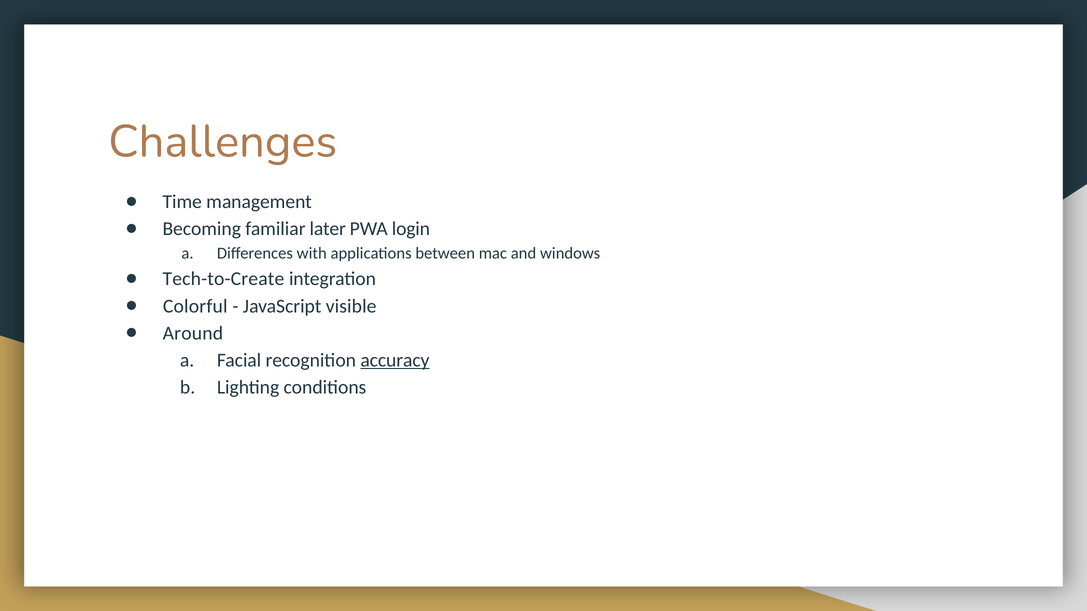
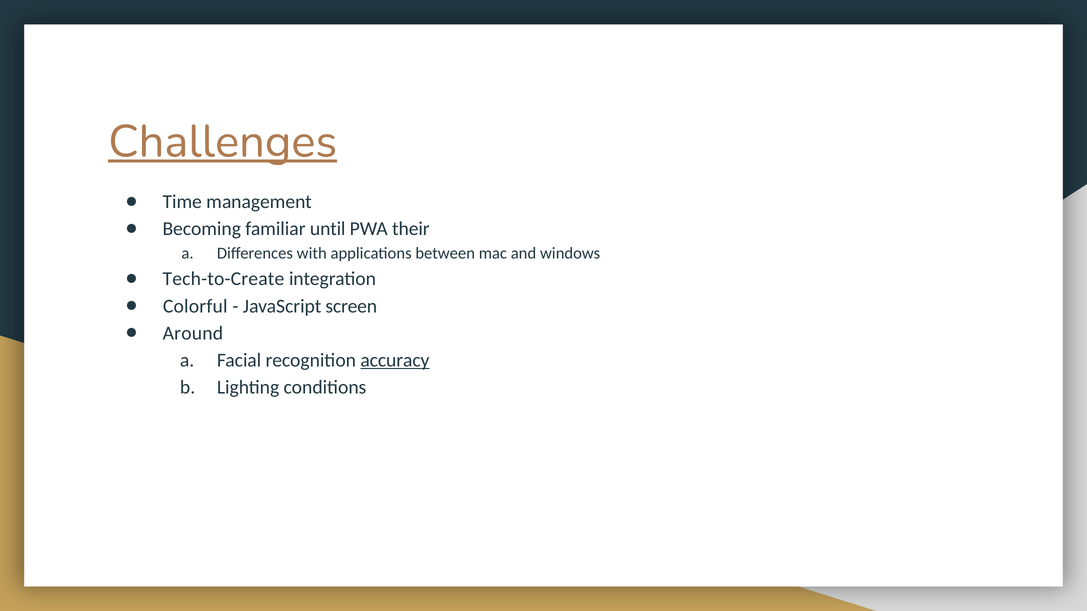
Challenges underline: none -> present (223, 142)
later: later -> until (328, 229)
login: login -> their (411, 229)
visible: visible -> screen (351, 306)
